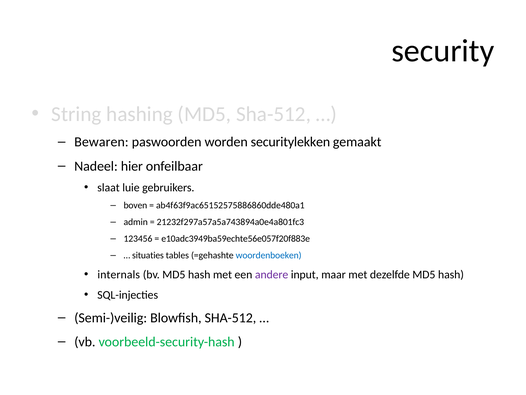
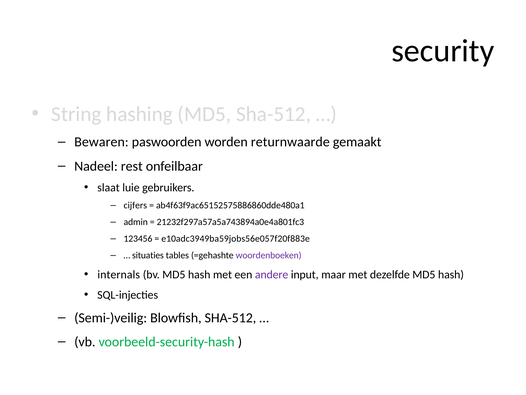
securitylekken: securitylekken -> returnwaarde (290, 142)
hier: hier -> rest (132, 166)
boven: boven -> cijfers (135, 205)
e10adc3949ba59echte56e057f20f883e: e10adc3949ba59echte56e057f20f883e -> e10adc3949ba59jobs56e057f20f883e (236, 238)
woordenboeken colour: blue -> purple (269, 255)
